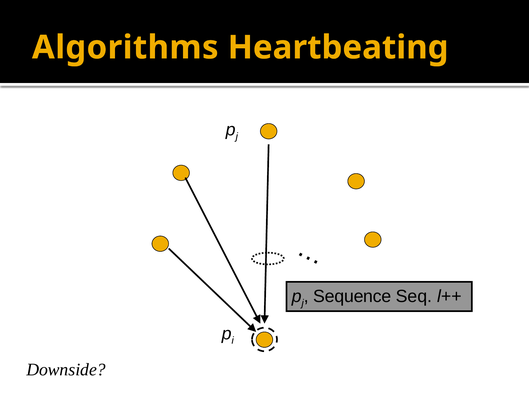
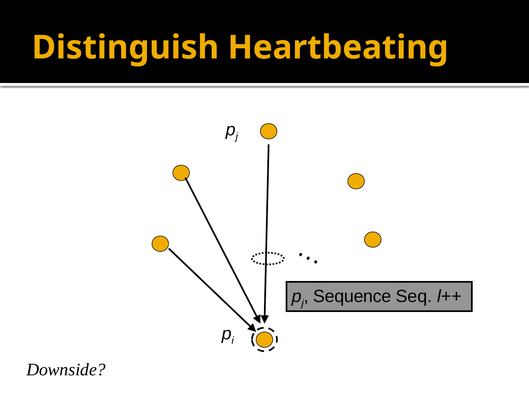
Algorithms: Algorithms -> Distinguish (125, 48)
